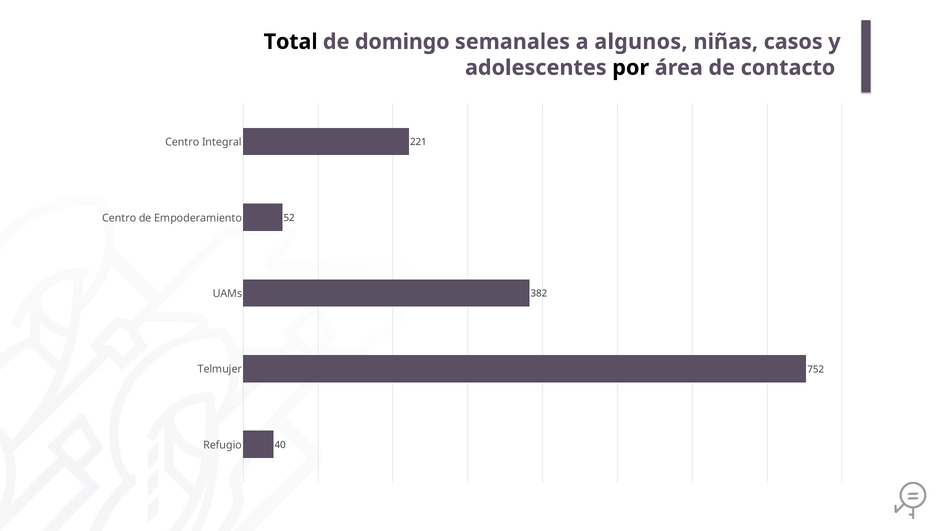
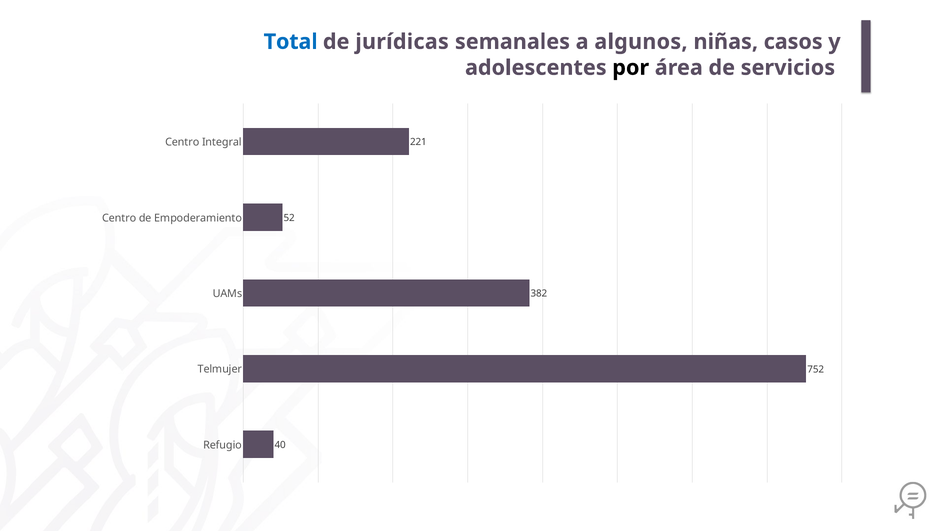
Total colour: black -> blue (291, 42)
domingo: domingo -> jurídicas (402, 42)
contacto: contacto -> servicios (788, 68)
